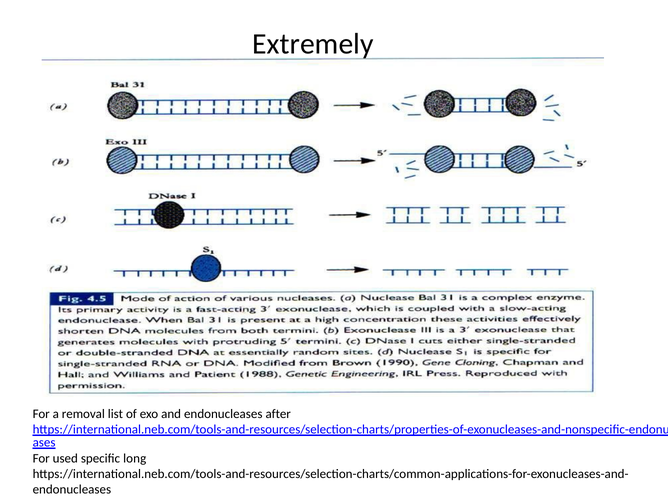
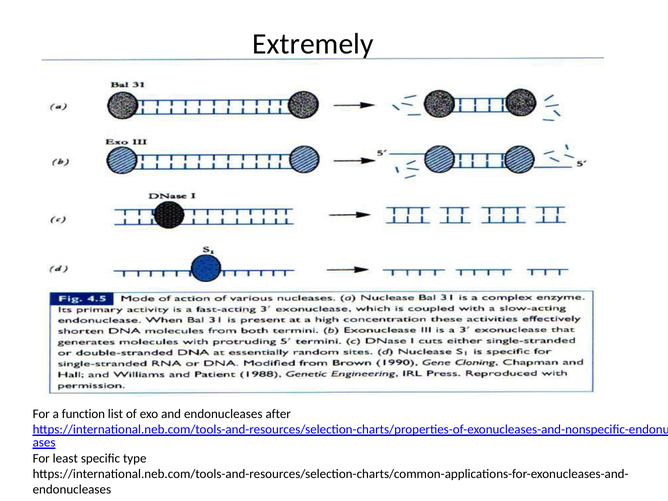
removal: removal -> function (83, 414)
used: used -> least (65, 458)
long: long -> type (135, 458)
